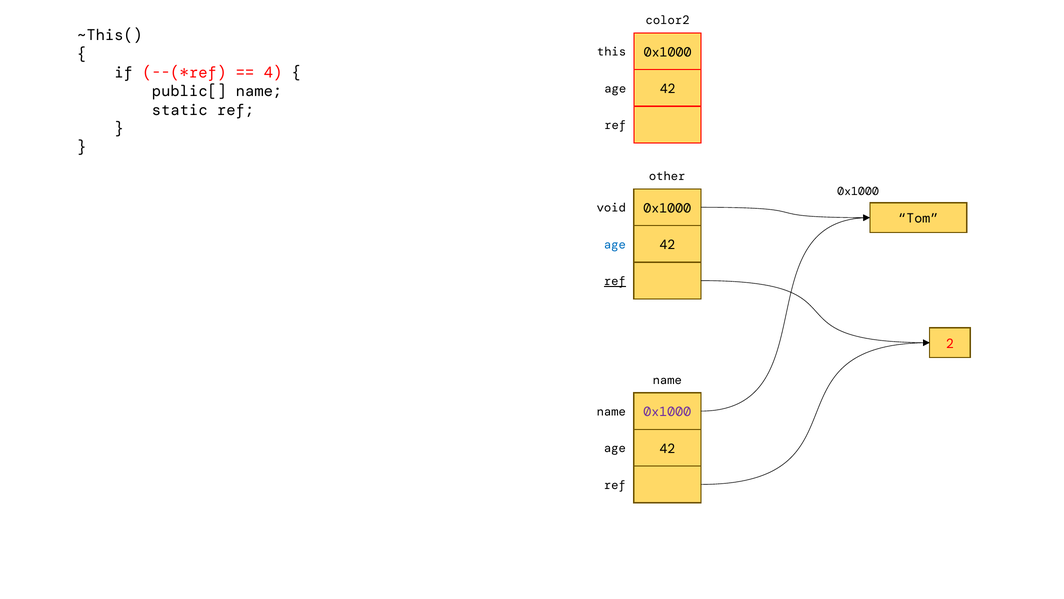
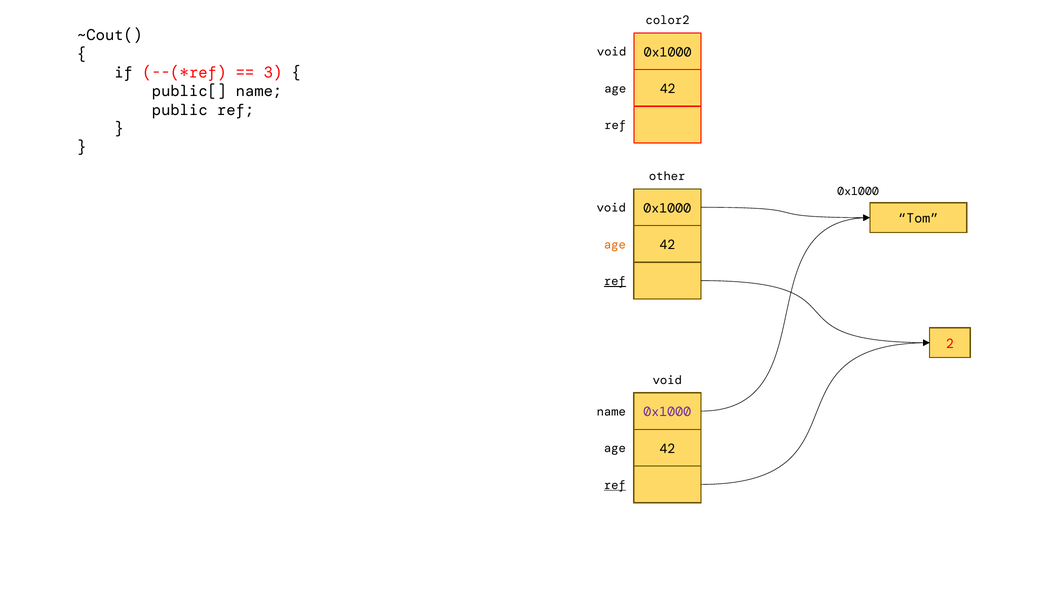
~This(: ~This( -> ~Cout( (110, 35)
this: this -> void (612, 52)
4: 4 -> 3 (273, 73)
static: static -> public (180, 110)
age colour: blue -> orange (615, 244)
name: name -> void (667, 380)
ref underline: none -> present (615, 485)
